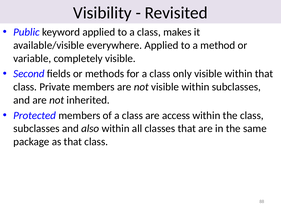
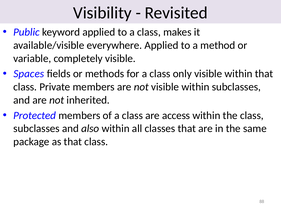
Second: Second -> Spaces (29, 74)
